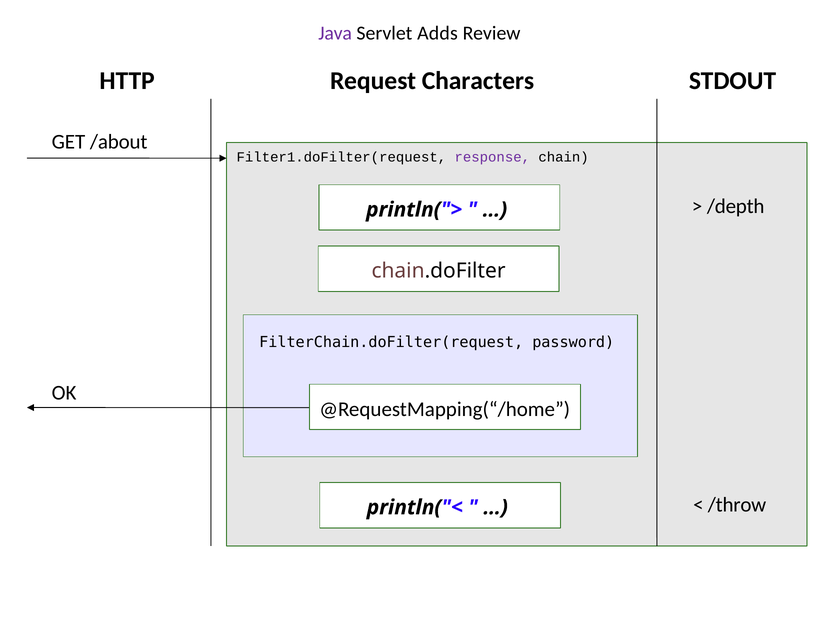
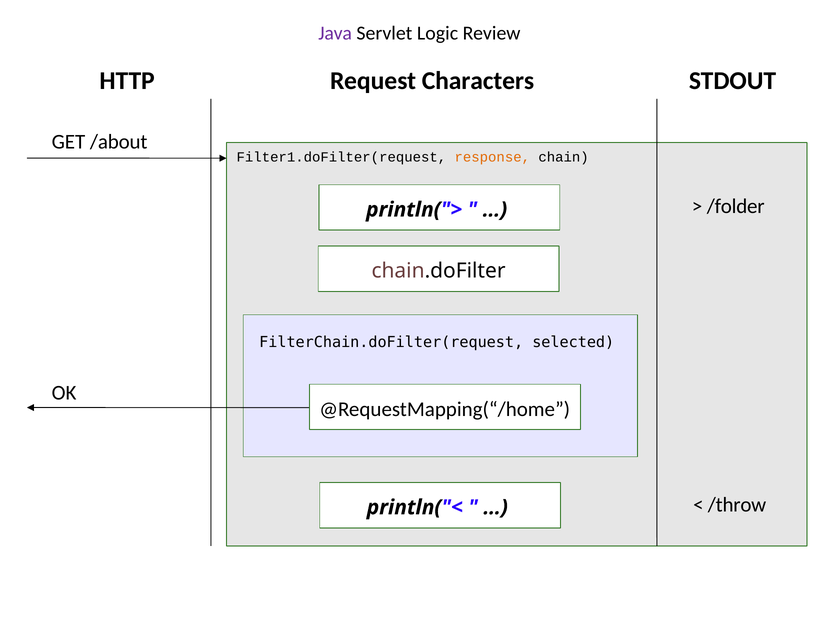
Adds: Adds -> Logic (438, 33)
response colour: purple -> orange (492, 157)
/depth: /depth -> /folder (736, 207)
password: password -> selected (573, 342)
